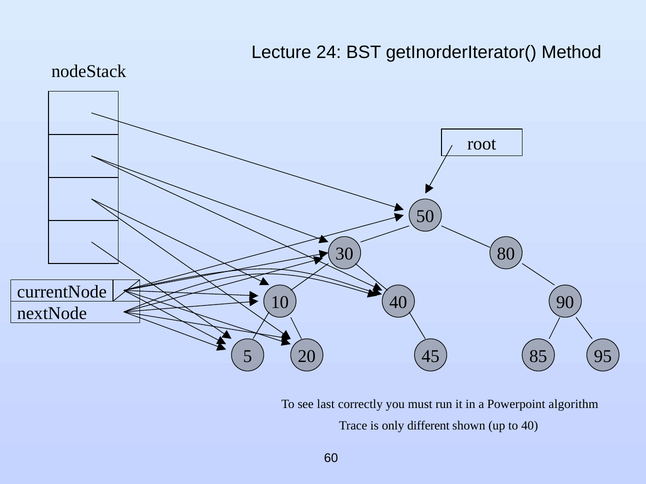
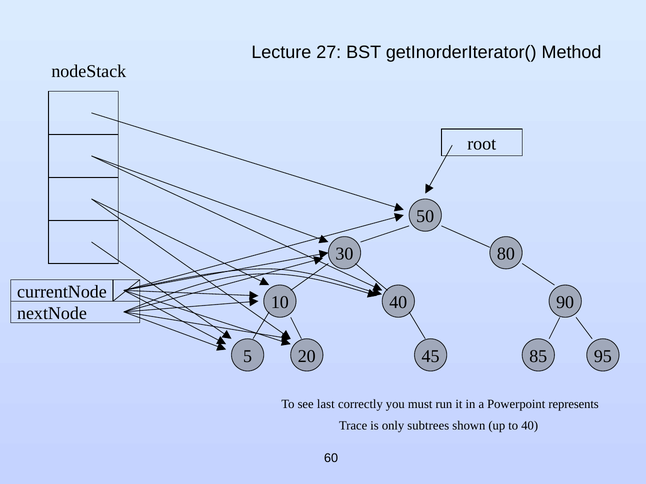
24: 24 -> 27 (329, 52)
algorithm: algorithm -> represents (574, 405)
different: different -> subtrees (428, 426)
